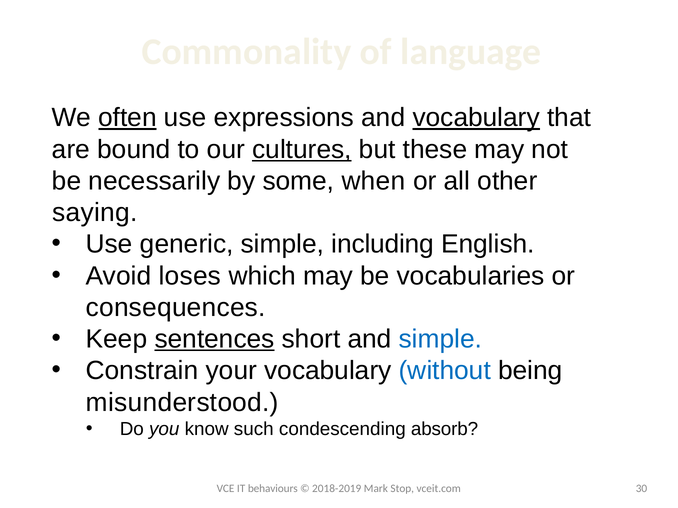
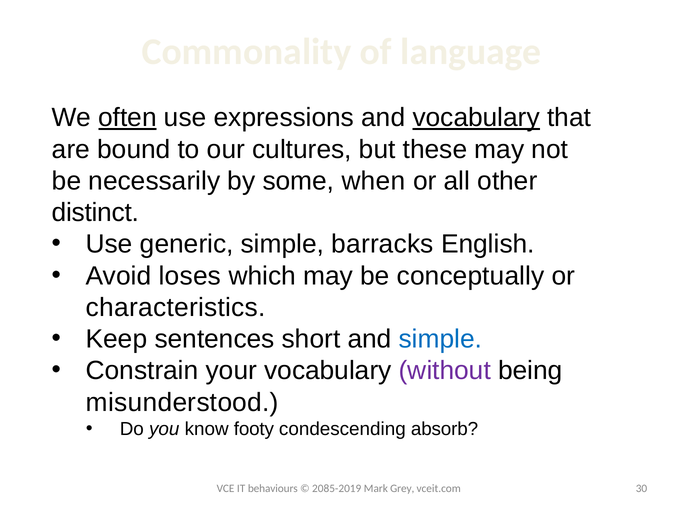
cultures underline: present -> none (302, 149)
saying: saying -> distinct (95, 213)
including: including -> barracks (383, 244)
vocabularies: vocabularies -> conceptually (471, 276)
consequences: consequences -> characteristics (176, 308)
sentences underline: present -> none (215, 339)
without colour: blue -> purple (445, 371)
such: such -> footy (254, 429)
2018-2019: 2018-2019 -> 2085-2019 (337, 489)
Stop: Stop -> Grey (402, 489)
